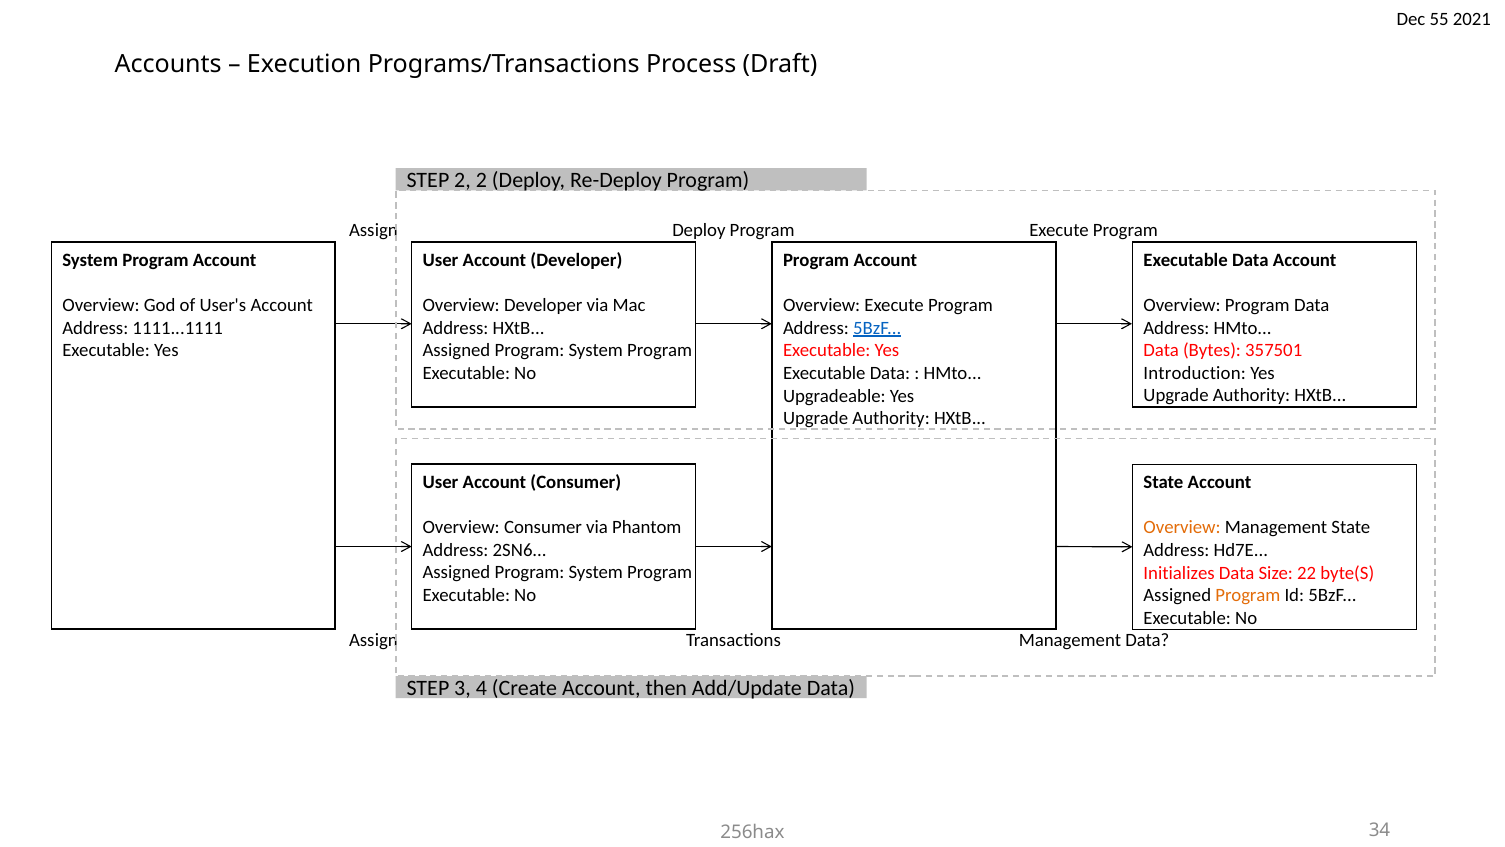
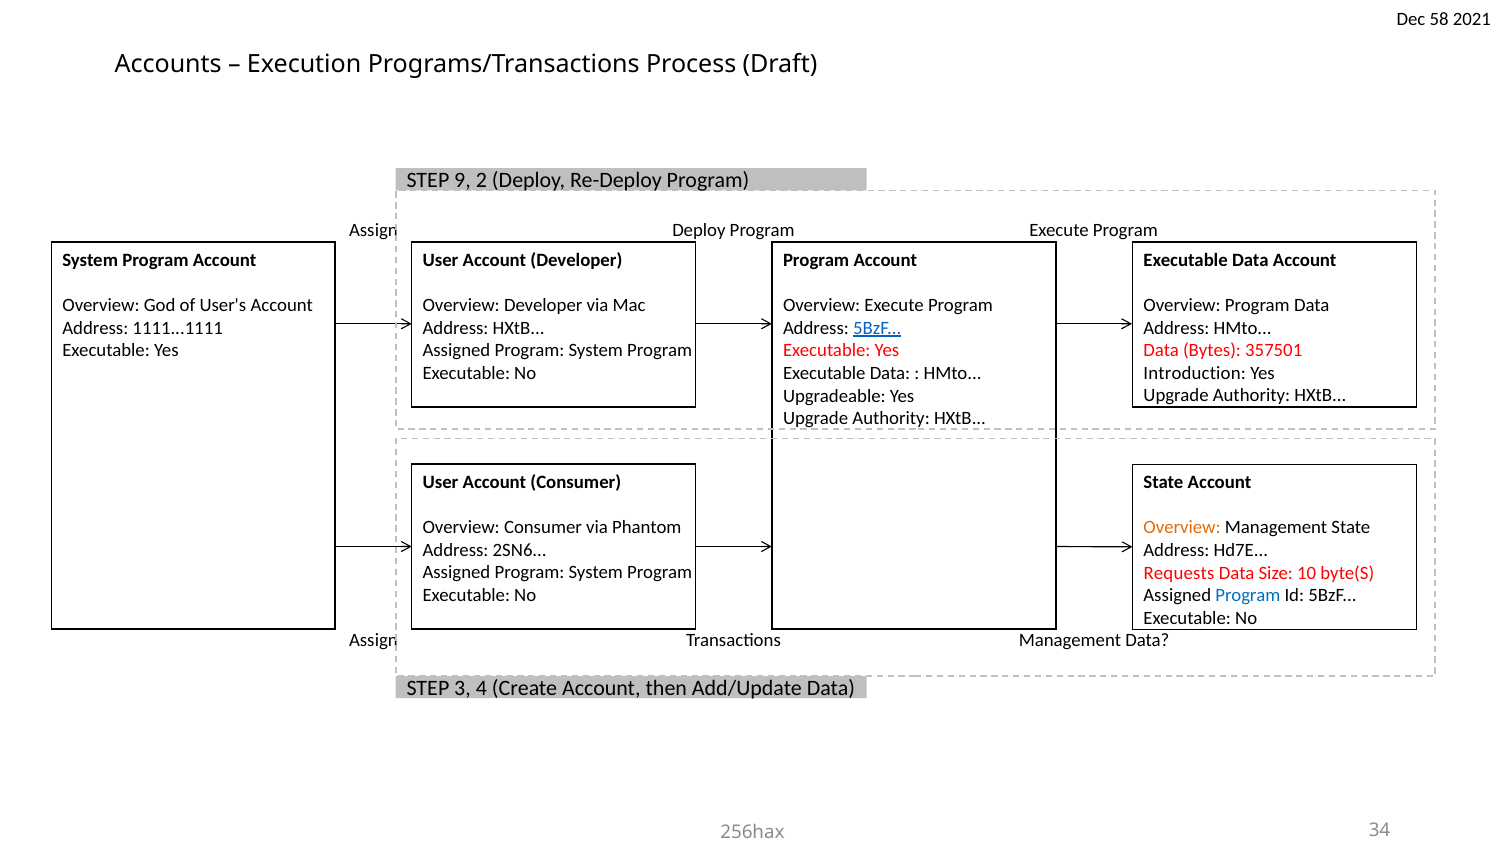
55: 55 -> 58 (1439, 19)
STEP 2: 2 -> 9 (463, 181)
Initializes: Initializes -> Requests (1179, 573)
22: 22 -> 10 (1307, 573)
Program colour: orange -> blue (1248, 595)
